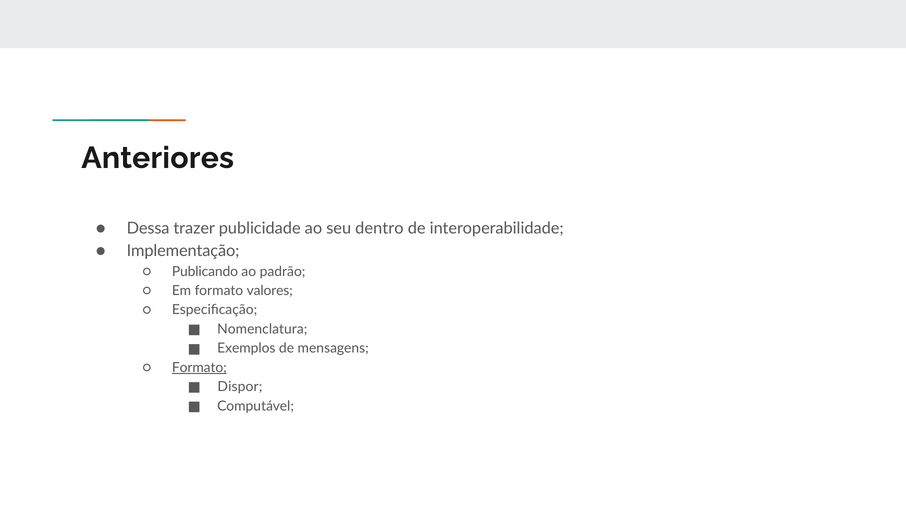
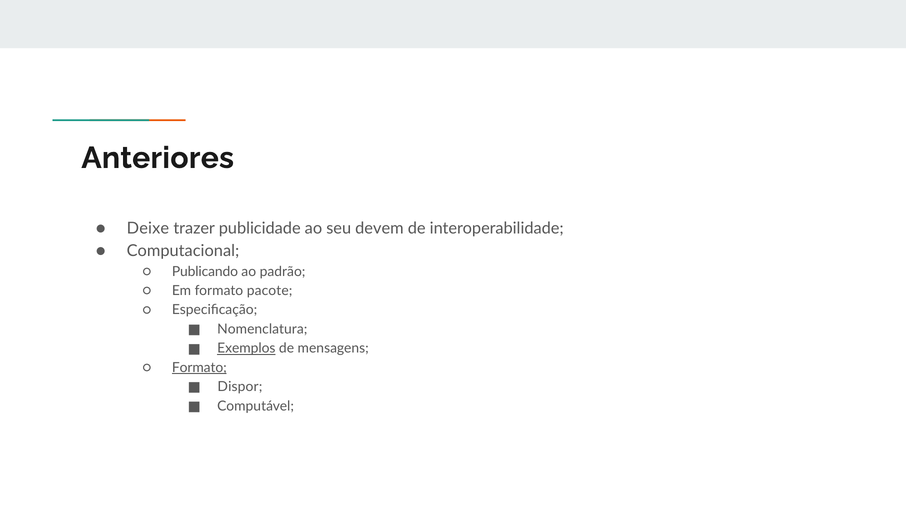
Dessa: Dessa -> Deixe (148, 229)
dentro: dentro -> devem (379, 229)
Implementação: Implementação -> Computacional (183, 251)
valores: valores -> pacote (270, 291)
Exemplos underline: none -> present (246, 349)
